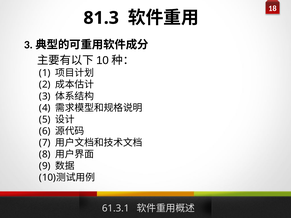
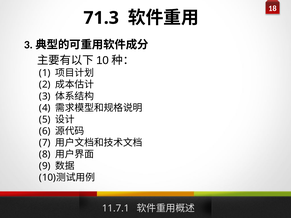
81.3: 81.3 -> 71.3 (101, 18)
61.3.1: 61.3.1 -> 11.7.1 (116, 208)
